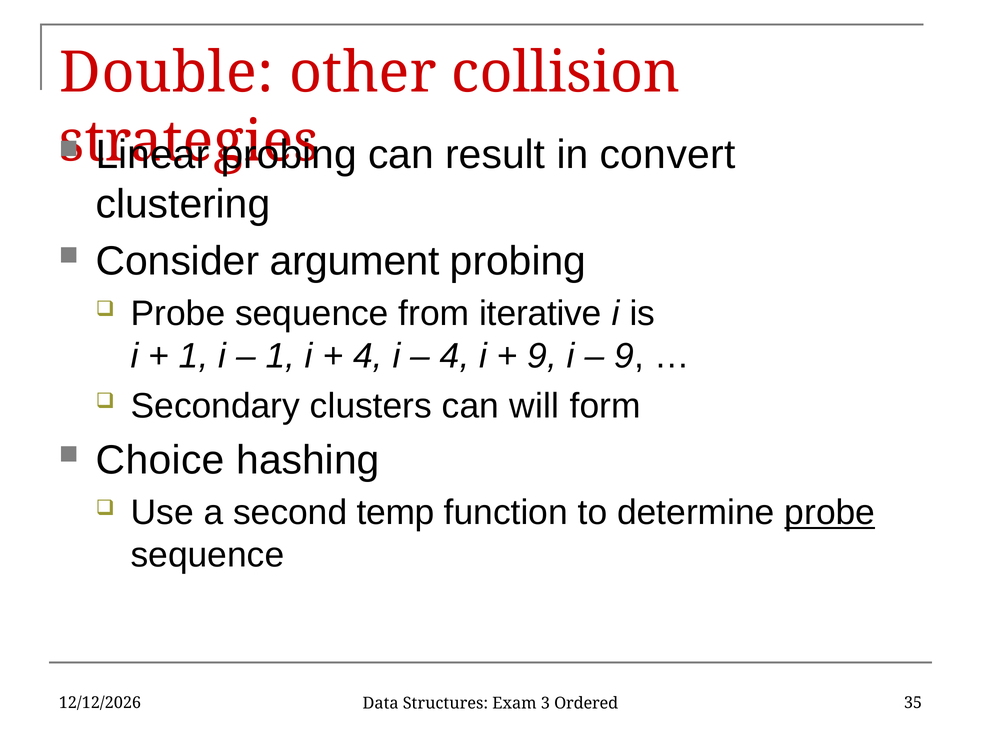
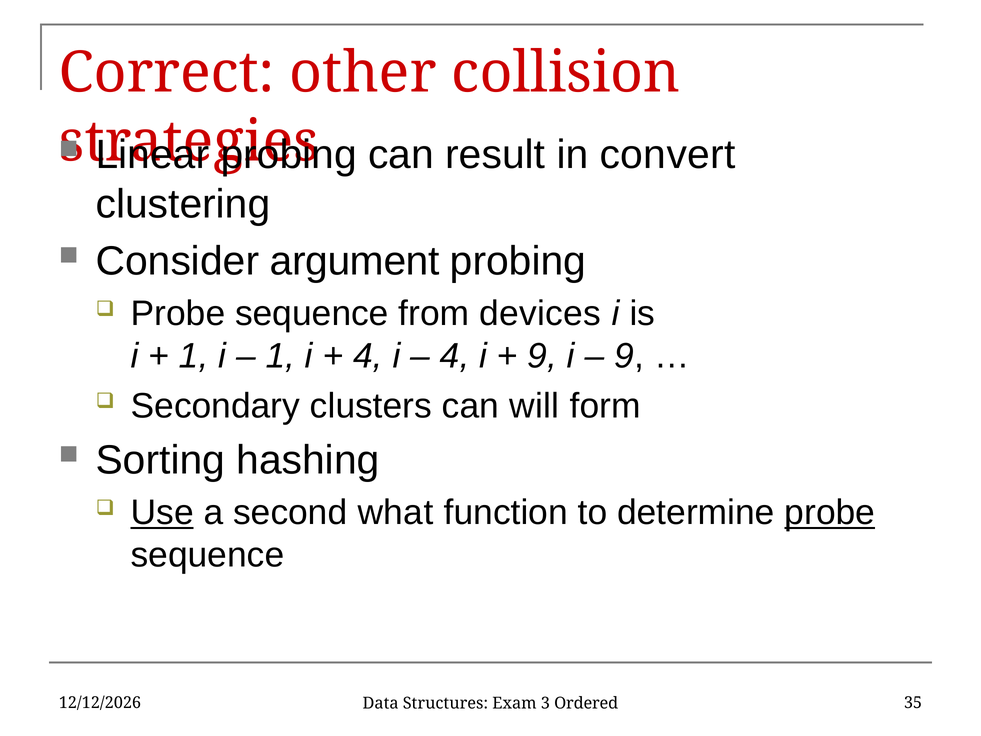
Double: Double -> Correct (167, 73)
iterative: iterative -> devices (540, 314)
Choice: Choice -> Sorting (160, 460)
Use underline: none -> present (162, 512)
temp: temp -> what (395, 512)
